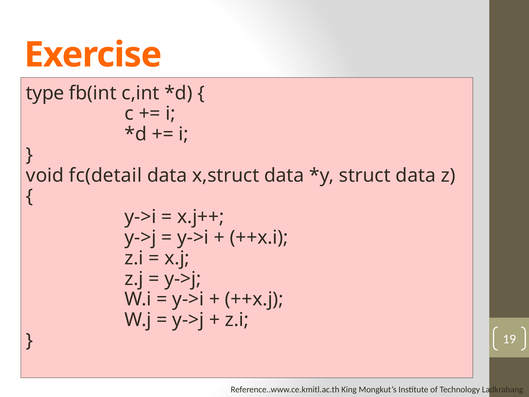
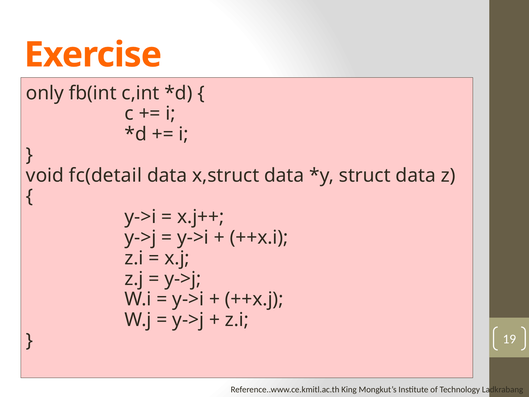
type: type -> only (45, 93)
